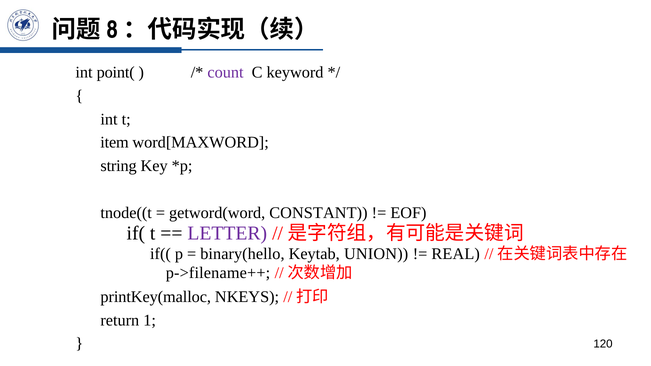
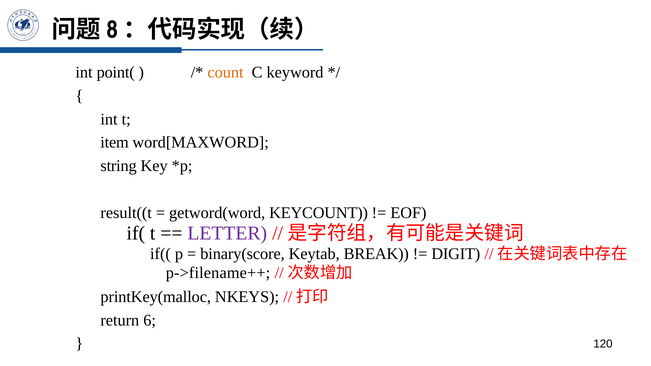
count colour: purple -> orange (225, 72)
tnode((t: tnode((t -> result((t (126, 213)
CONSTANT: CONSTANT -> KEYCOUNT (319, 213)
binary(hello: binary(hello -> binary(score (243, 254)
UNION: UNION -> BREAK (376, 254)
REAL: REAL -> DIGIT (456, 254)
1: 1 -> 6 (150, 320)
